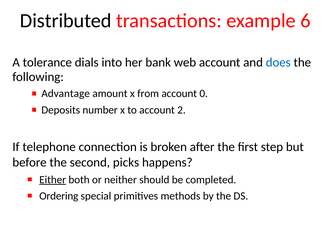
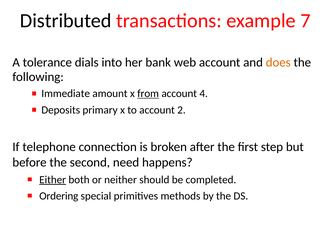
6: 6 -> 7 (305, 21)
does colour: blue -> orange (278, 63)
Advantage: Advantage -> Immediate (66, 94)
from underline: none -> present (148, 94)
0: 0 -> 4 (204, 94)
number: number -> primary (100, 110)
picks: picks -> need (126, 163)
